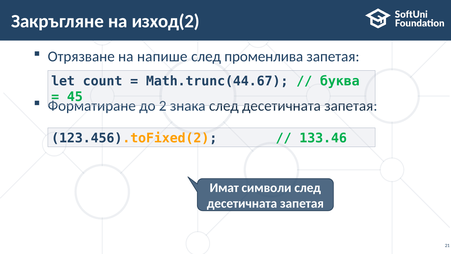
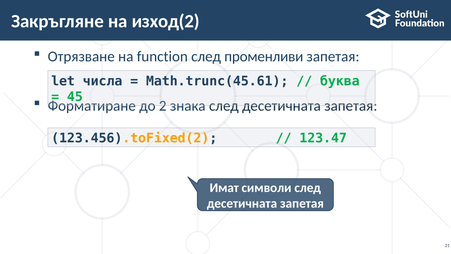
напише: напише -> function (162, 57)
променлива: променлива -> променливи (264, 57)
count: count -> числа (103, 81)
Math.trunc(44.67: Math.trunc(44.67 -> Math.trunc(45.61 (217, 81)
133.46: 133.46 -> 123.47 (323, 138)
